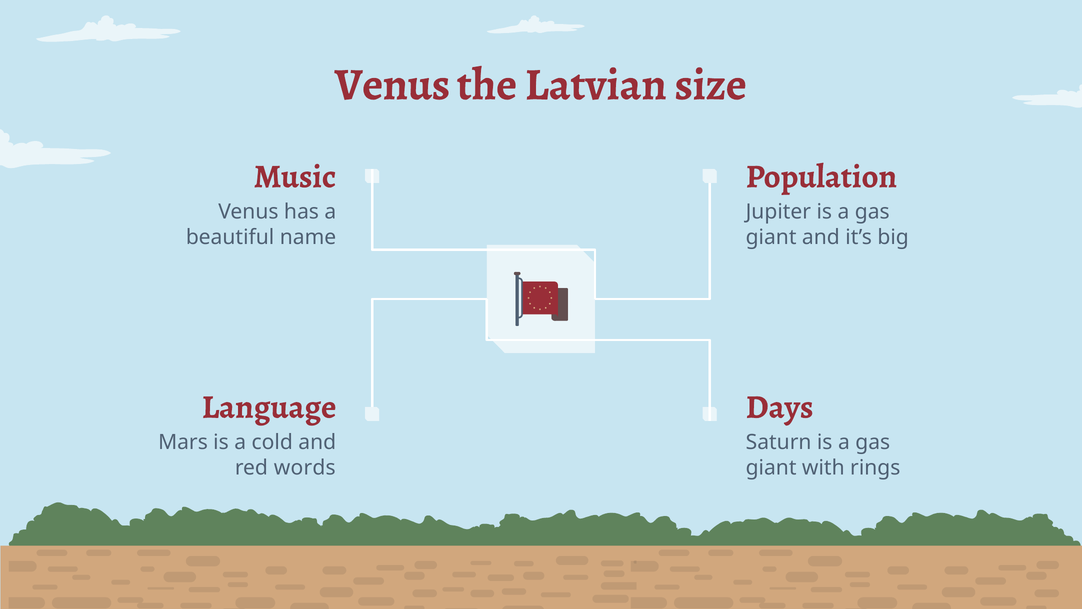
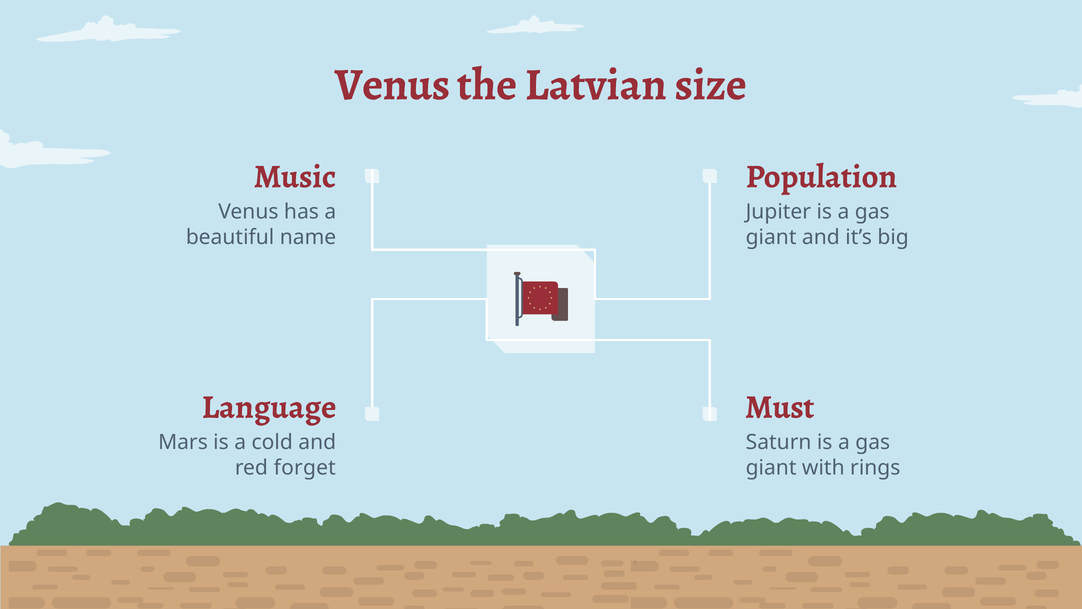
Days: Days -> Must (780, 407)
words: words -> forget (305, 467)
